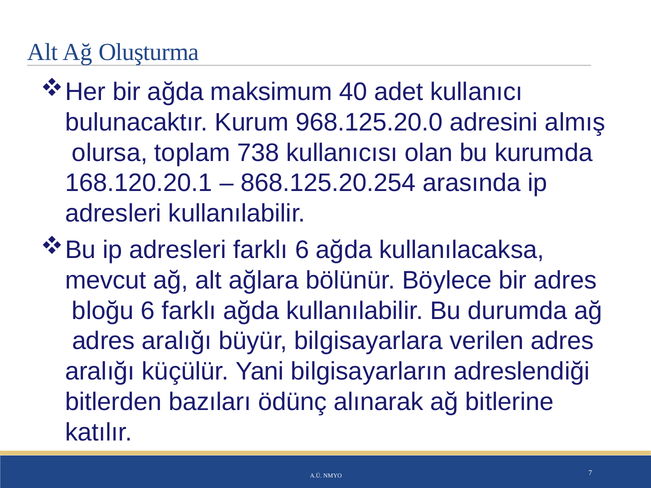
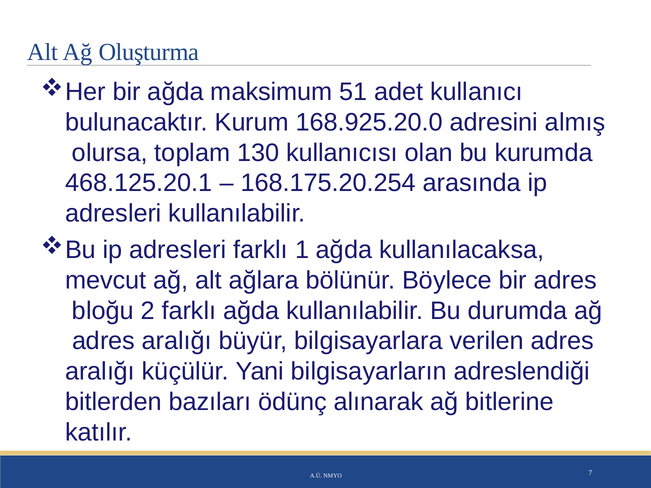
40: 40 -> 51 (353, 92)
968.125.20.0: 968.125.20.0 -> 168.925.20.0 (369, 122)
738: 738 -> 130 (258, 153)
168.120.20.1: 168.120.20.1 -> 468.125.20.1 (139, 183)
868.125.20.254: 868.125.20.254 -> 168.175.20.254 (328, 183)
farklı 6: 6 -> 1 (302, 250)
bloğu 6: 6 -> 2 (148, 311)
